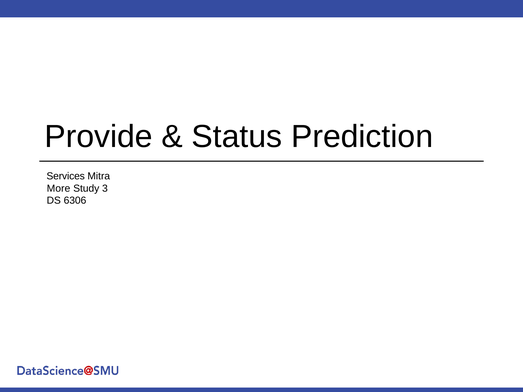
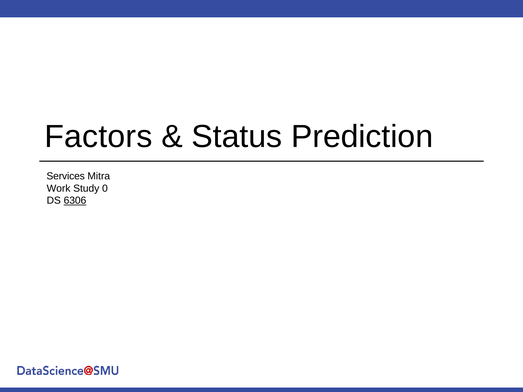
Provide: Provide -> Factors (98, 137)
More: More -> Work (59, 189)
3: 3 -> 0 (105, 189)
6306 underline: none -> present (75, 201)
